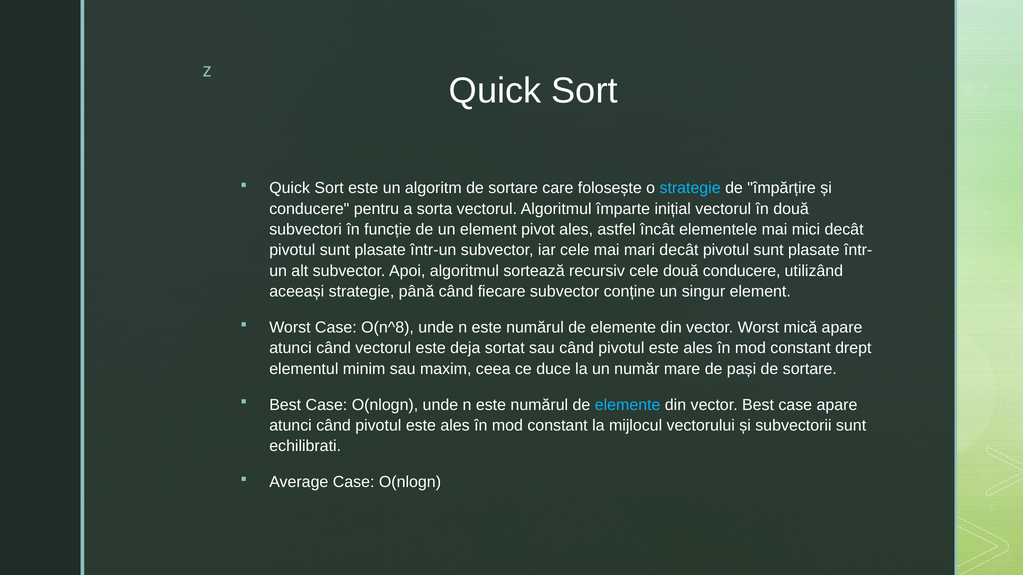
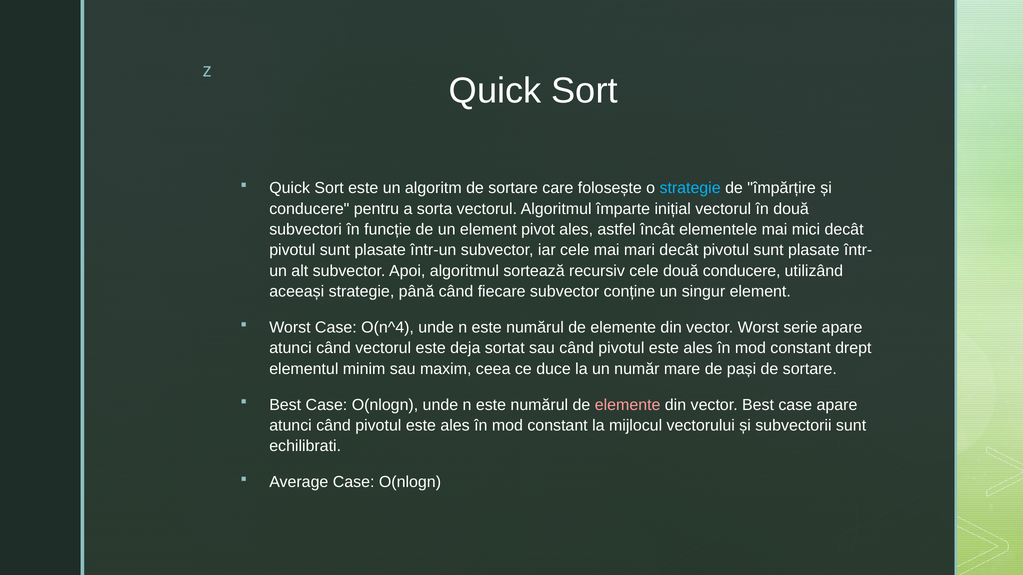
O(n^8: O(n^8 -> O(n^4 (388, 328)
mică: mică -> serie (800, 328)
elemente colour: light blue -> pink (628, 405)
